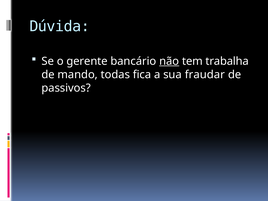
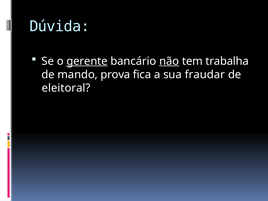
gerente underline: none -> present (87, 61)
todas: todas -> prova (115, 75)
passivos: passivos -> eleitoral (66, 88)
